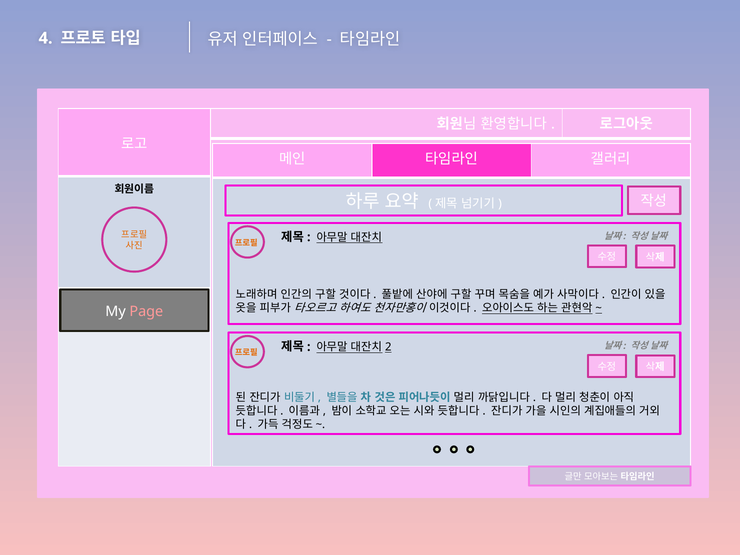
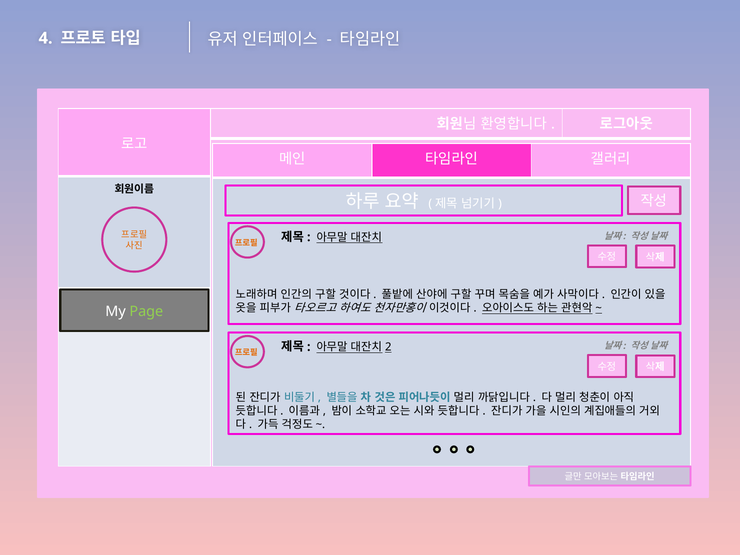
Page colour: pink -> light green (146, 311)
